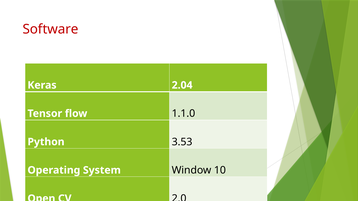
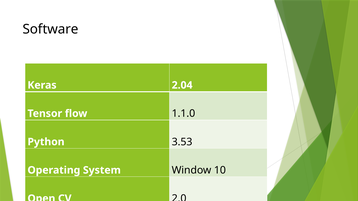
Software colour: red -> black (51, 29)
